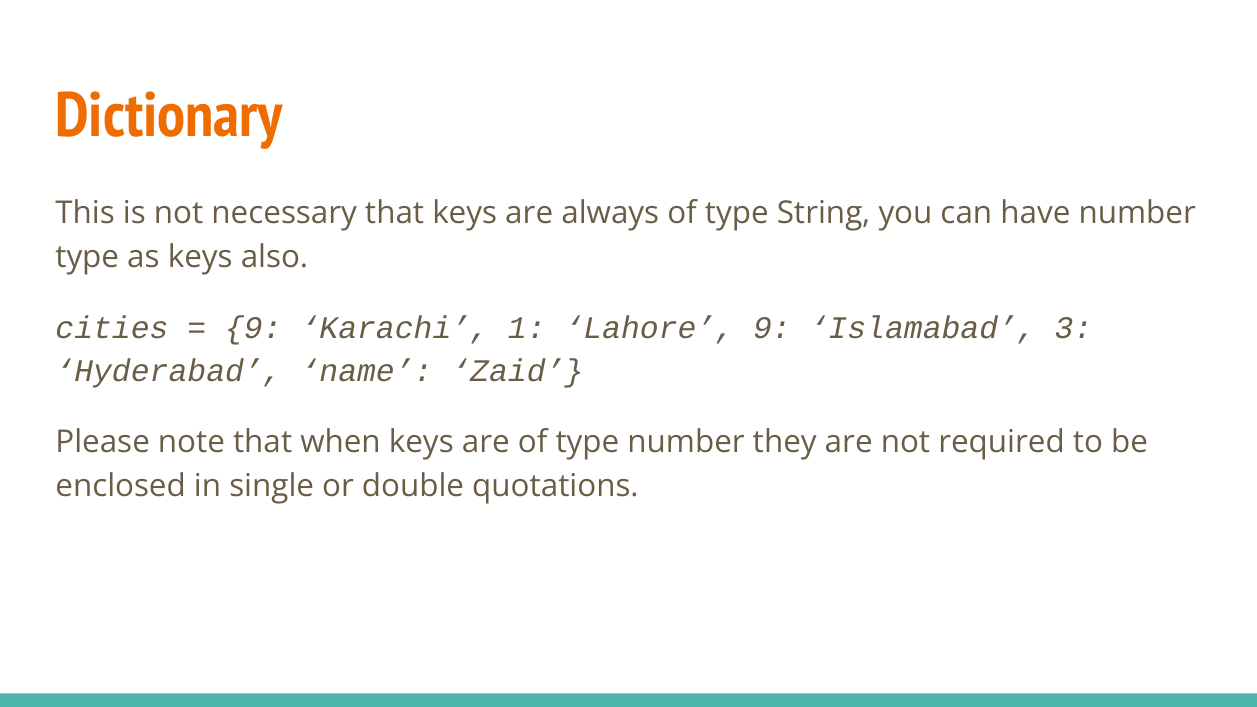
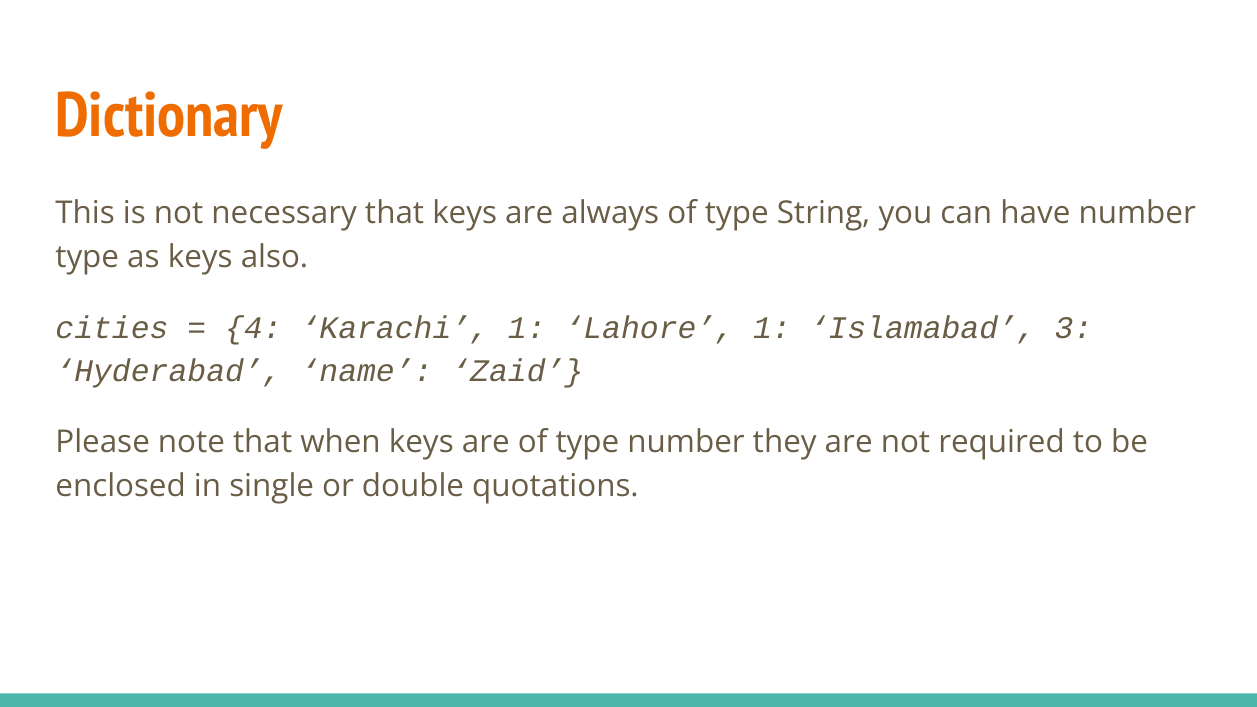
9: 9 -> 4 (253, 328)
Lahore 9: 9 -> 1 (772, 328)
